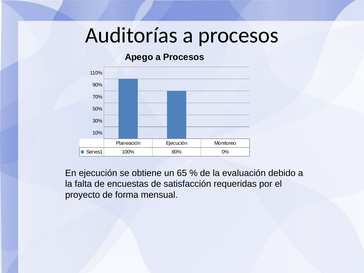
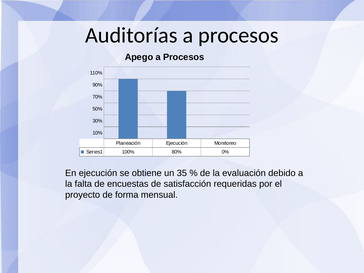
65: 65 -> 35 (182, 173)
